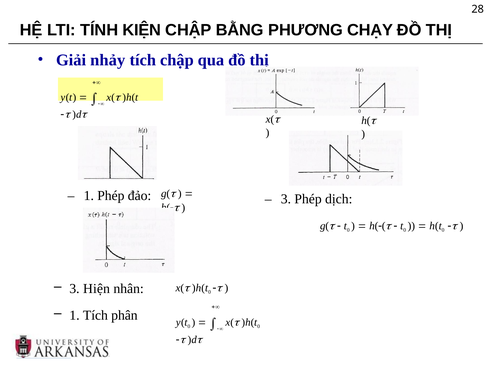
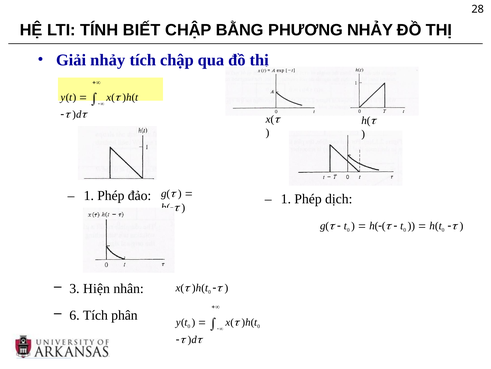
KIỆN: KIỆN -> BIẾT (142, 30)
PHƯƠNG CHẠY: CHẠY -> NHẢY (370, 30)
3: 3 -> 1 (286, 199)
1: 1 -> 6 (74, 315)
